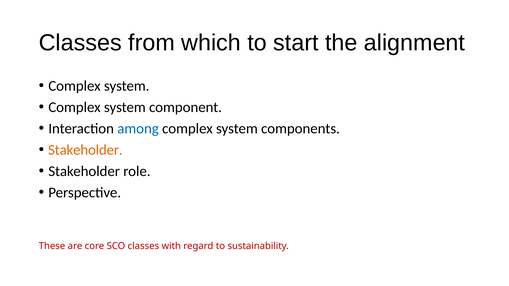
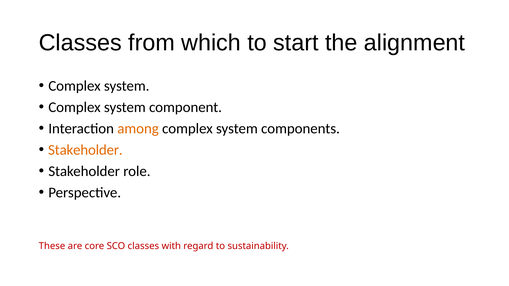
among colour: blue -> orange (138, 129)
